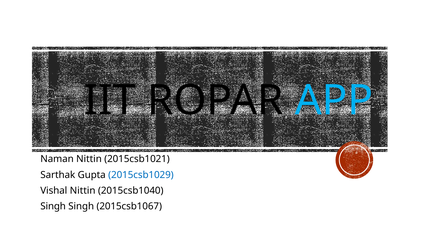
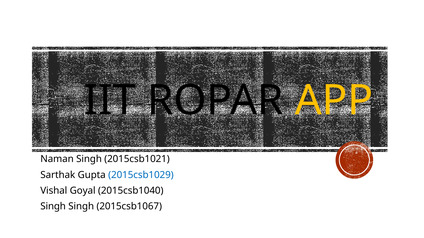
APP colour: light blue -> yellow (334, 101)
Naman Nittin: Nittin -> Singh (89, 159)
Vishal Nittin: Nittin -> Goyal (83, 191)
